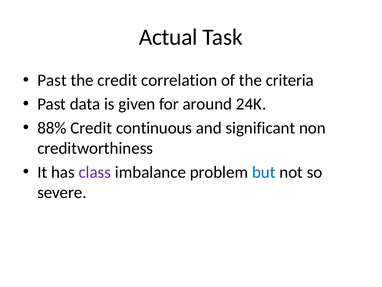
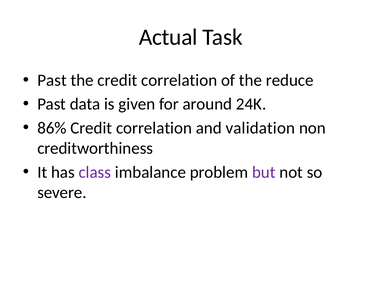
criteria: criteria -> reduce (290, 80)
88%: 88% -> 86% (52, 128)
continuous: continuous -> correlation (154, 128)
significant: significant -> validation (260, 128)
but colour: blue -> purple (264, 172)
